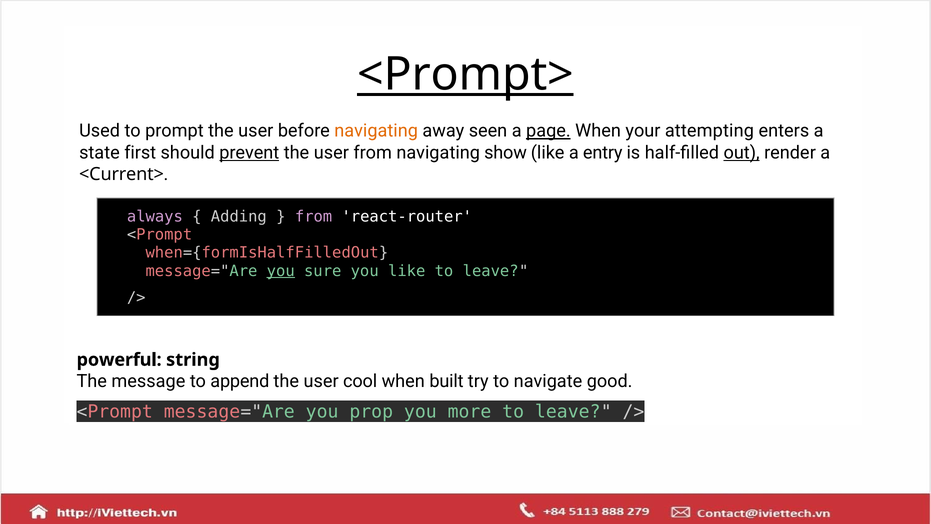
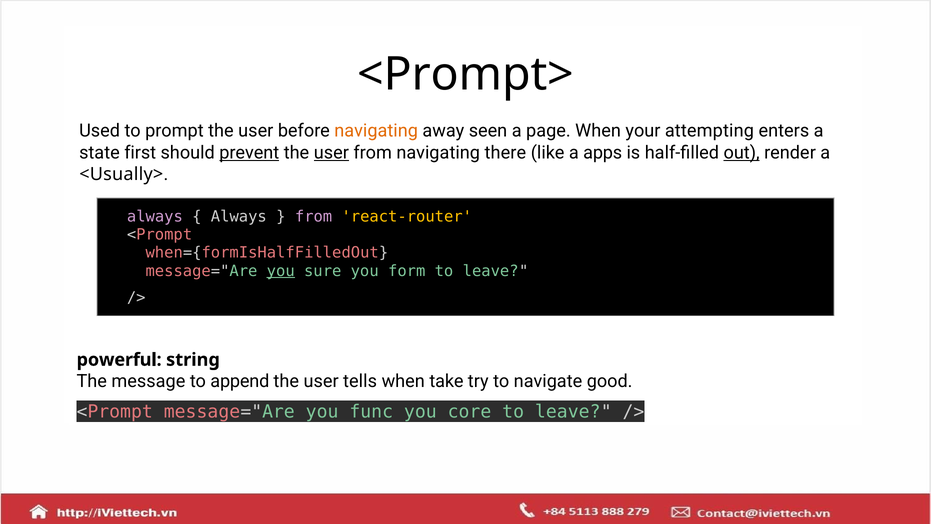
<Prompt> underline: present -> none (465, 74)
page underline: present -> none (548, 131)
user underline: none -> present (331, 153)
show: show -> there (505, 153)
entry: entry -> apps (603, 153)
<Current>: <Current> -> <Usually> (121, 174)
Adding: Adding -> Always (239, 216)
react-router colour: white -> yellow (407, 216)
you like: like -> form (407, 271)
cool: cool -> tells (360, 381)
built: built -> take (446, 381)
prop: prop -> func (371, 411)
more: more -> core (469, 411)
